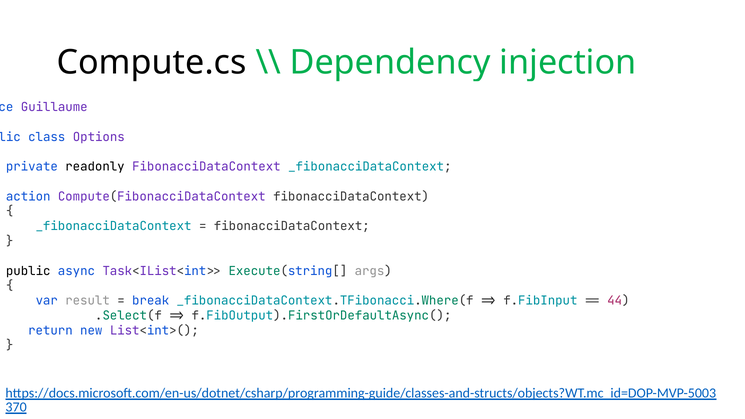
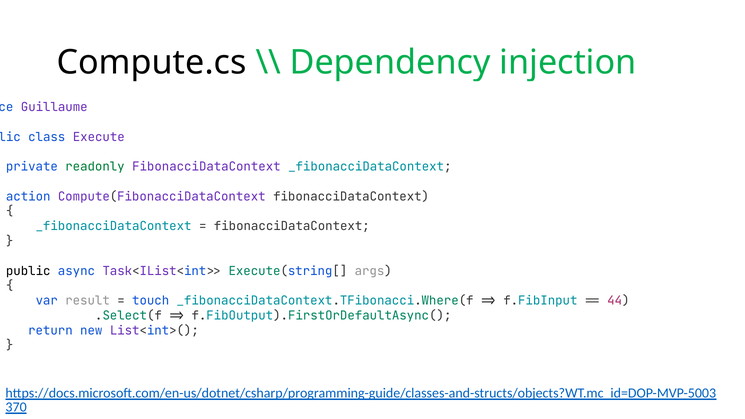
Options: Options -> Execute (99, 137)
readonly colour: black -> green (95, 167)
break: break -> touch (151, 301)
